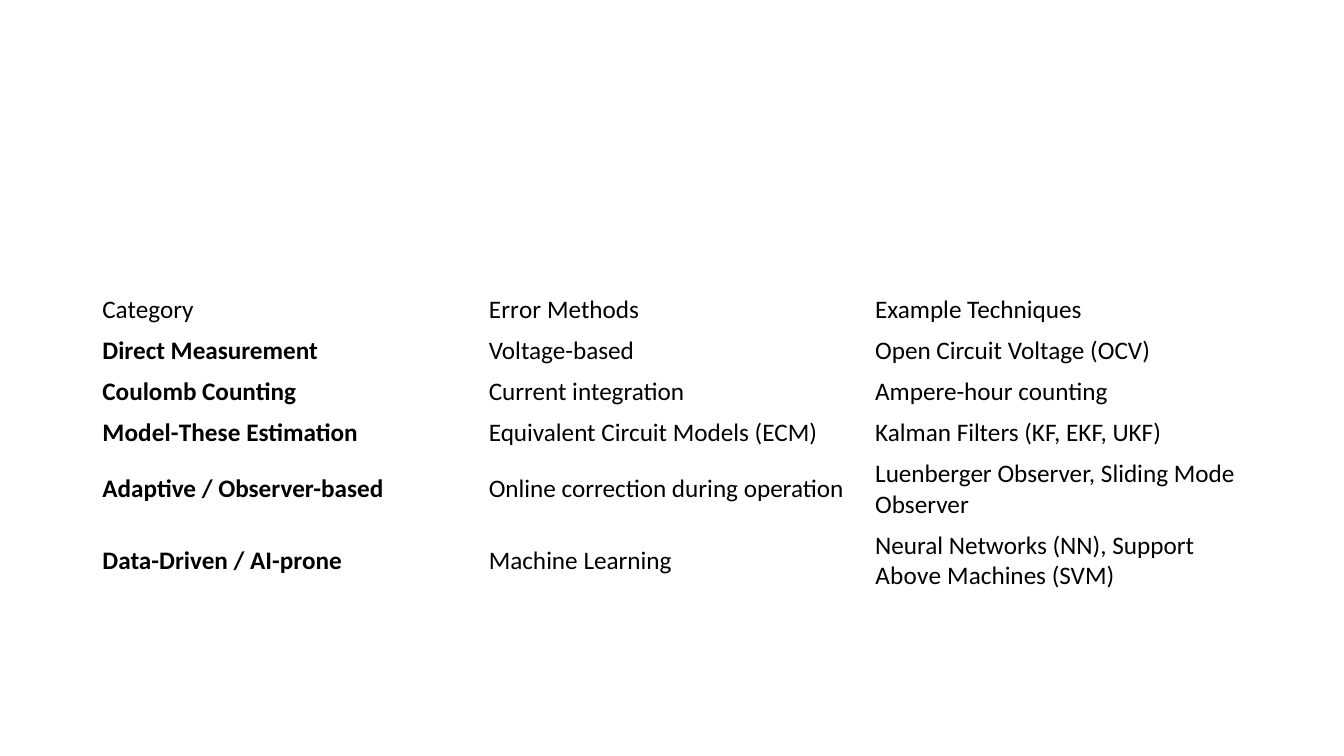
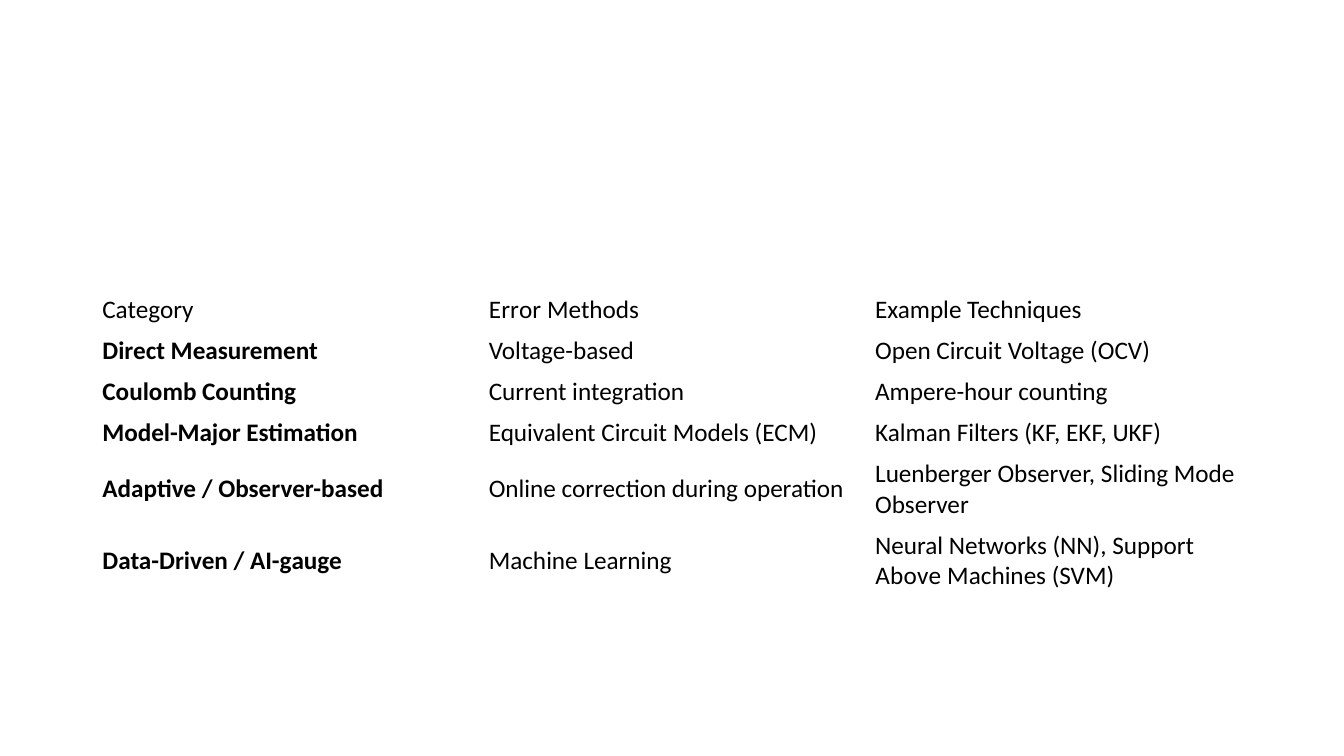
Model-These: Model-These -> Model-Major (172, 433)
AI-prone: AI-prone -> AI-gauge (296, 561)
